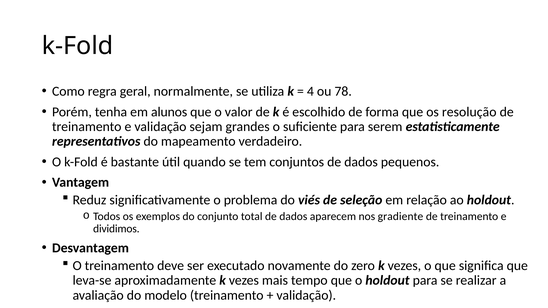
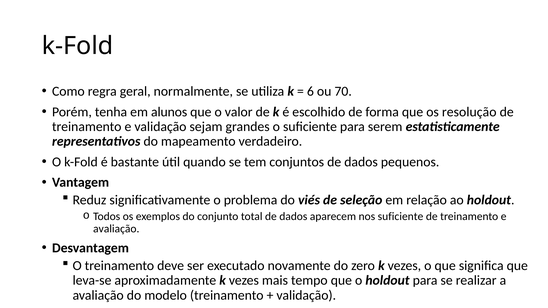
4: 4 -> 6 (310, 91)
78: 78 -> 70 (343, 91)
nos gradiente: gradiente -> suficiente (401, 217)
dividimos: dividimos -> avaliação (116, 229)
